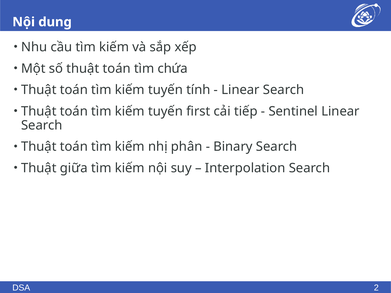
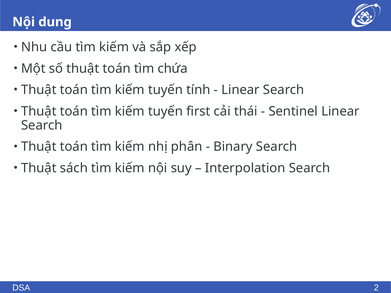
tiếp: tiếp -> thái (246, 111)
giữa: giữa -> sách (74, 168)
